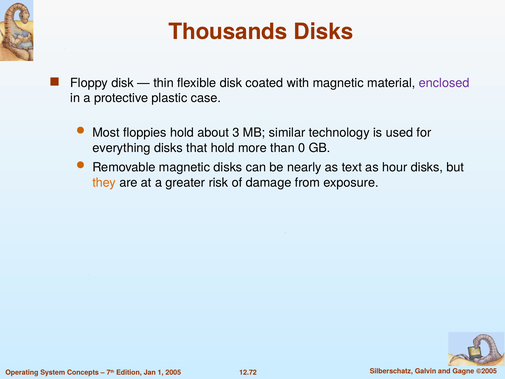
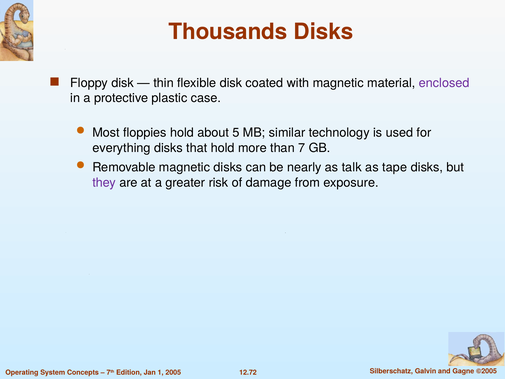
3: 3 -> 5 (236, 133)
0: 0 -> 7 (302, 148)
text: text -> talk (352, 167)
hour: hour -> tape (395, 167)
they colour: orange -> purple (104, 183)
